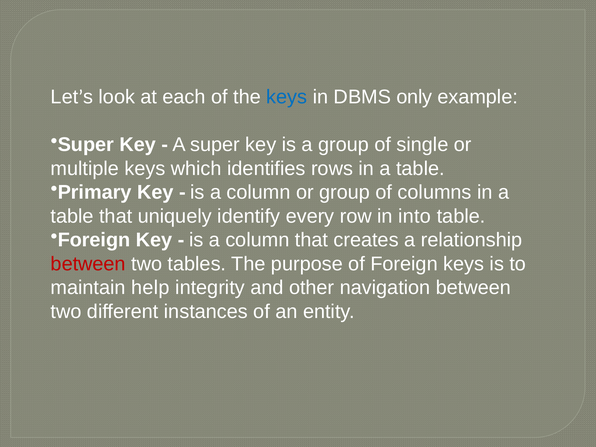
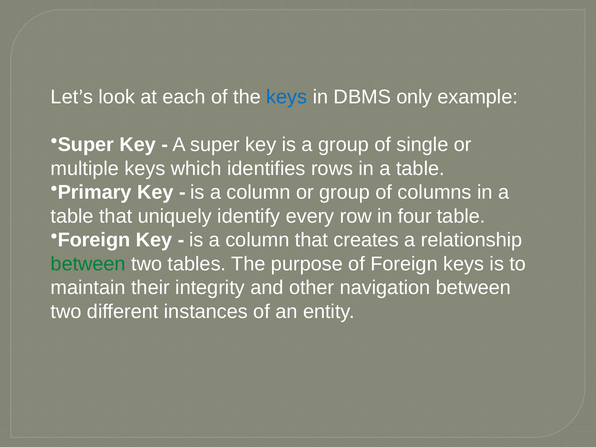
into: into -> four (415, 216)
between colour: red -> green (88, 264)
help: help -> their (150, 288)
